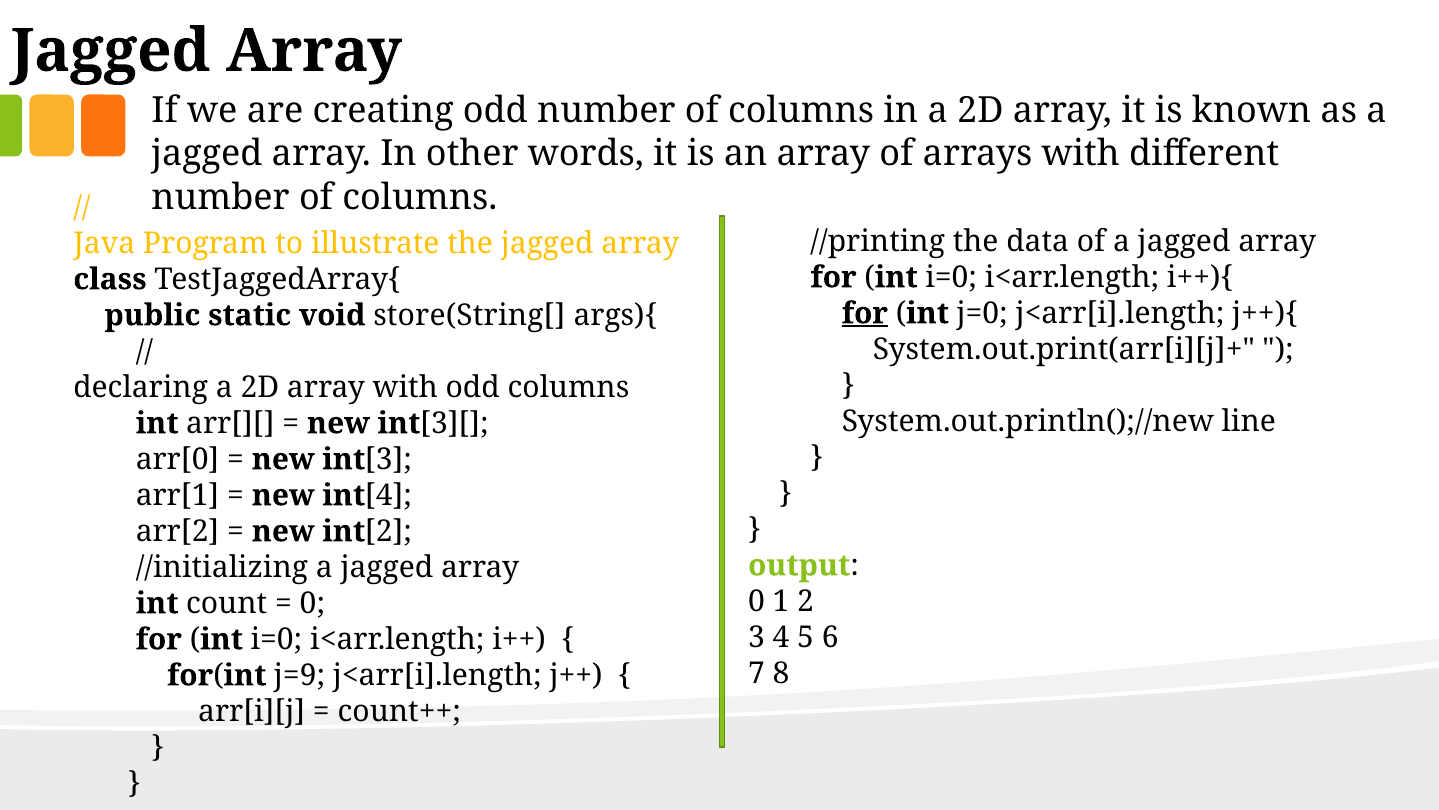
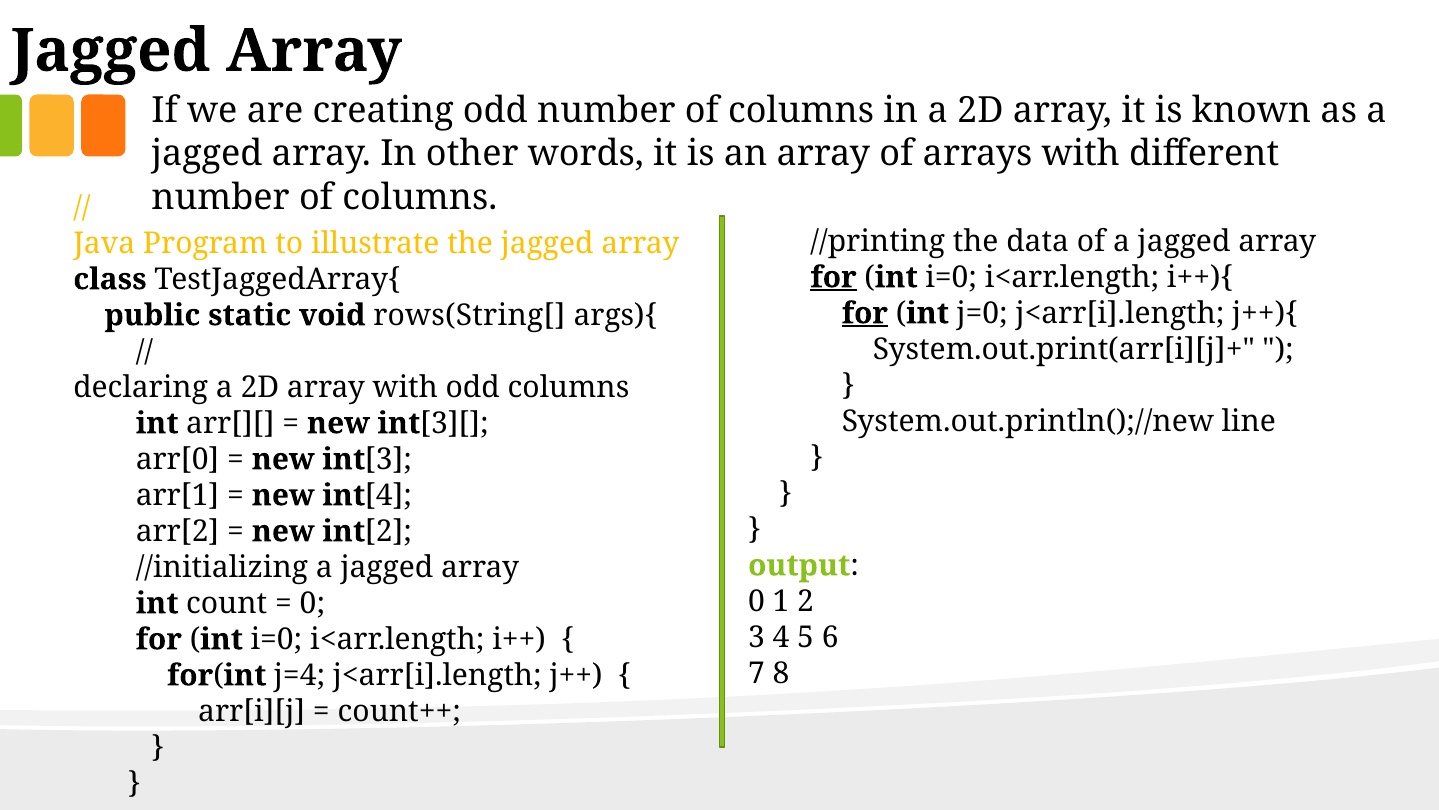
for underline: none -> present (834, 277)
store(String[: store(String[ -> rows(String[ (469, 315)
j=9: j=9 -> j=4 (300, 675)
